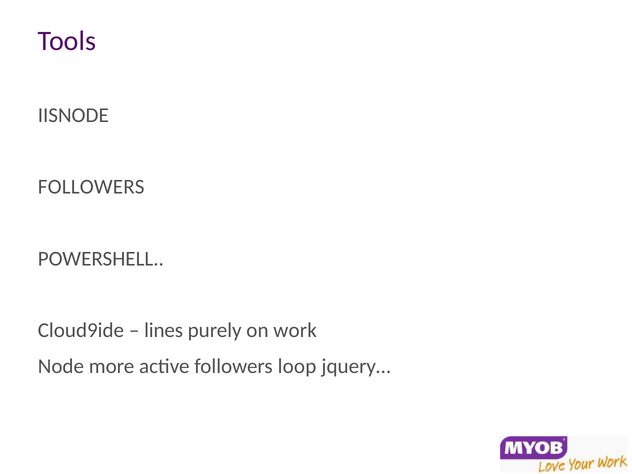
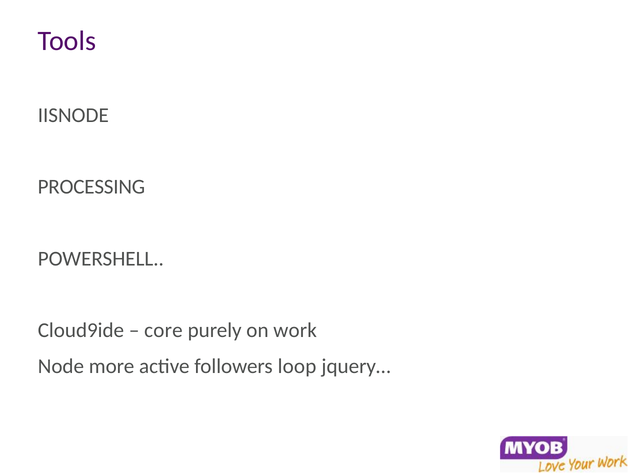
FOLLOWERS: FOLLOWERS -> PROCESSING (91, 187)
lines: lines -> core (163, 330)
